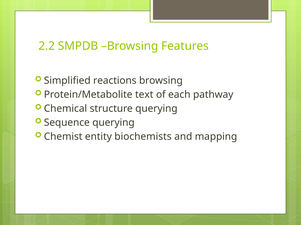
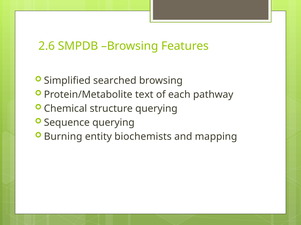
2.2: 2.2 -> 2.6 (47, 46)
reactions: reactions -> searched (115, 81)
Chemist: Chemist -> Burning (63, 137)
